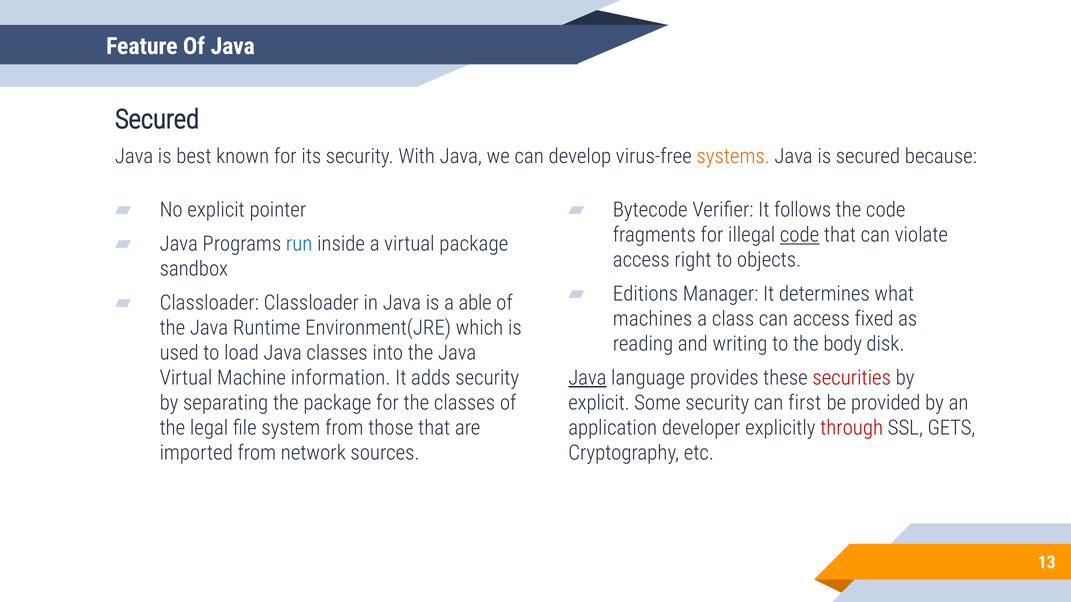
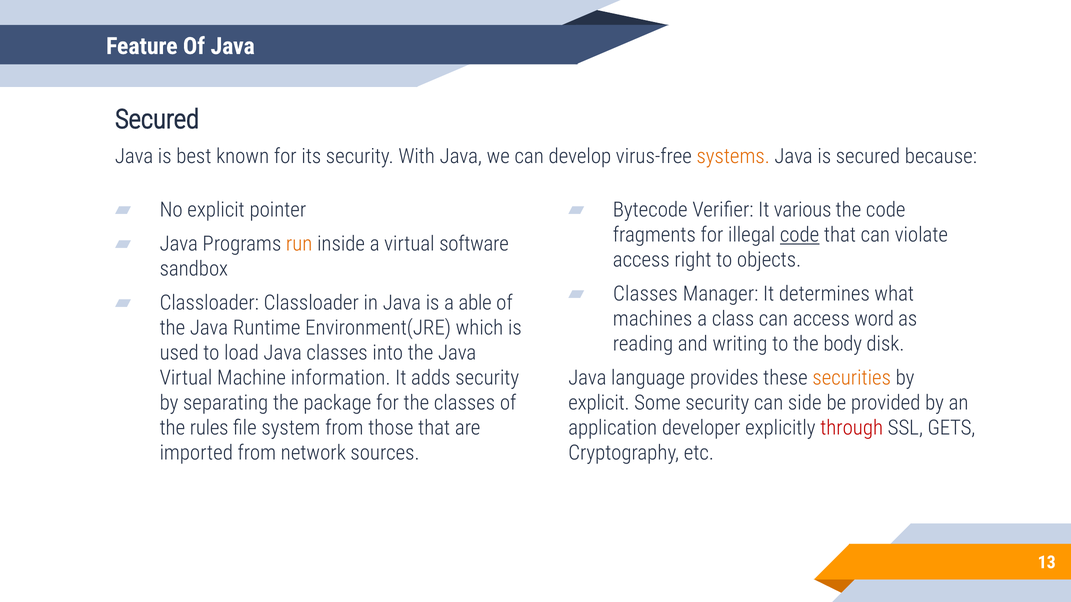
follows: follows -> various (803, 210)
run colour: blue -> orange (299, 244)
virtual package: package -> software (474, 244)
Editions: Editions -> Classes (645, 294)
fixed: fixed -> word (874, 319)
Java underline: present -> none (587, 378)
securities colour: red -> orange (852, 378)
first: first -> side (805, 403)
legal: legal -> rules (209, 428)
